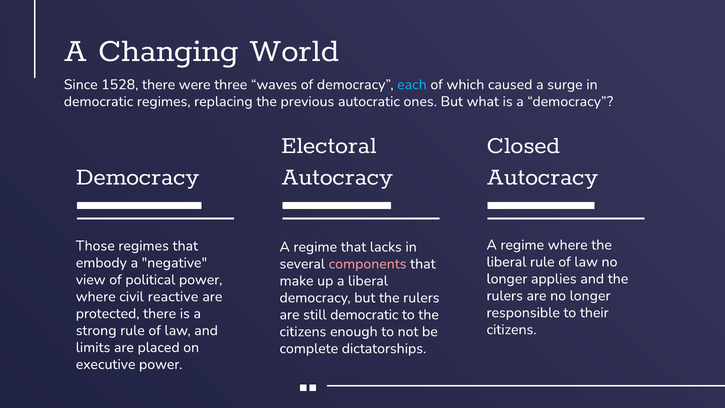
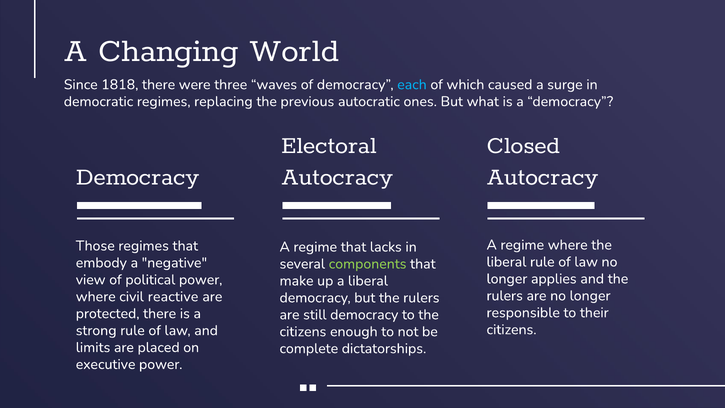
1528: 1528 -> 1818 (120, 85)
components colour: pink -> light green (368, 264)
still democratic: democratic -> democracy (364, 315)
